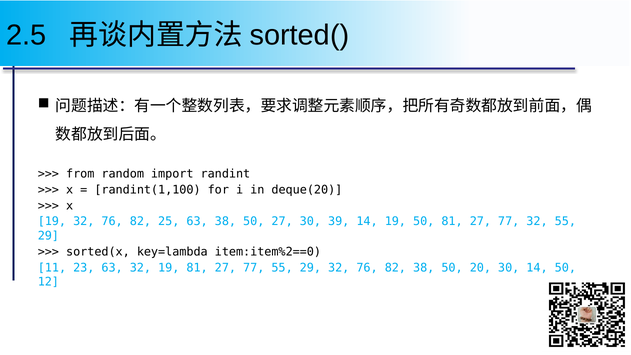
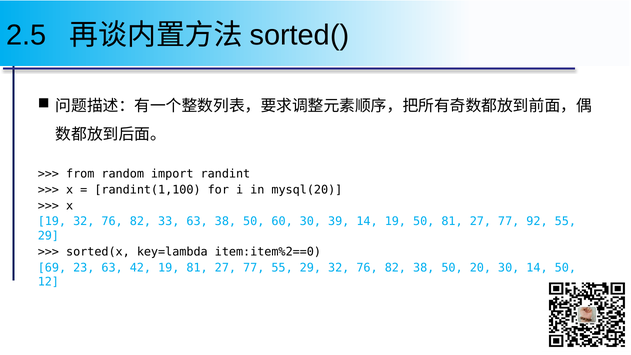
deque(20: deque(20 -> mysql(20 (307, 190)
25: 25 -> 33 (169, 222)
50 27: 27 -> 60 (282, 222)
77 32: 32 -> 92 (537, 222)
11: 11 -> 69 (52, 268)
63 32: 32 -> 42 (140, 268)
